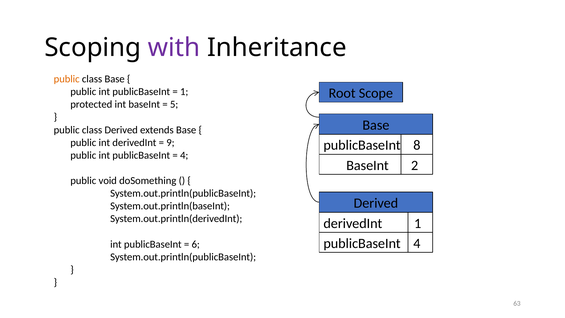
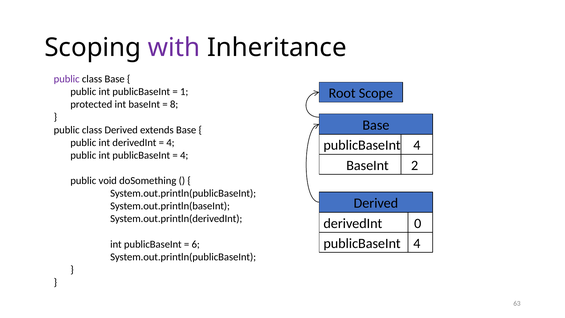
public colour: orange -> purple (67, 79)
5: 5 -> 8 (174, 104)
9: 9 -> 4 (170, 142)
8: 8 -> 4 (417, 145)
derivedInt 1: 1 -> 0 (418, 223)
